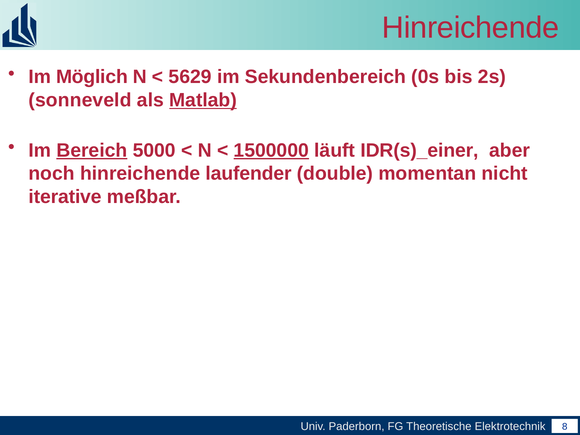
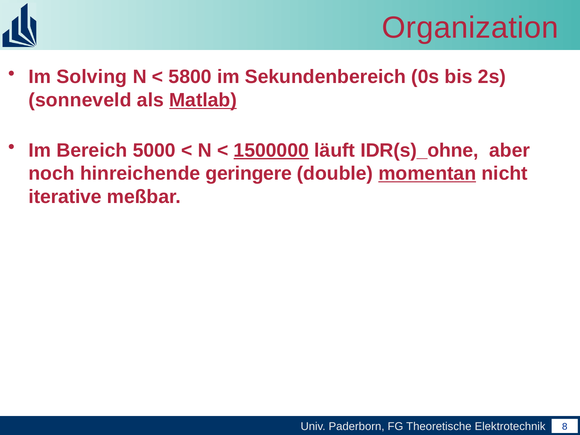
Hinreichende: Hinreichende -> Organization (470, 28)
Möglich: Möglich -> Solving (92, 77)
5629: 5629 -> 5800 (190, 77)
Bereich underline: present -> none (92, 150)
IDR(s)_einer: IDR(s)_einer -> IDR(s)_ohne (419, 150)
laufender: laufender -> geringere (249, 174)
momentan underline: none -> present (427, 174)
